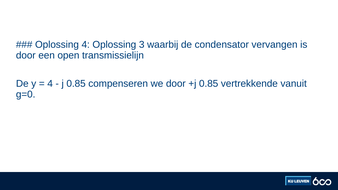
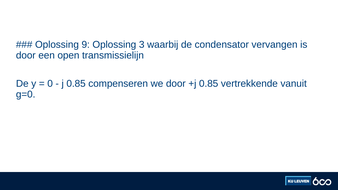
Oplossing 4: 4 -> 9 (86, 45)
4: 4 -> 0 (50, 84)
